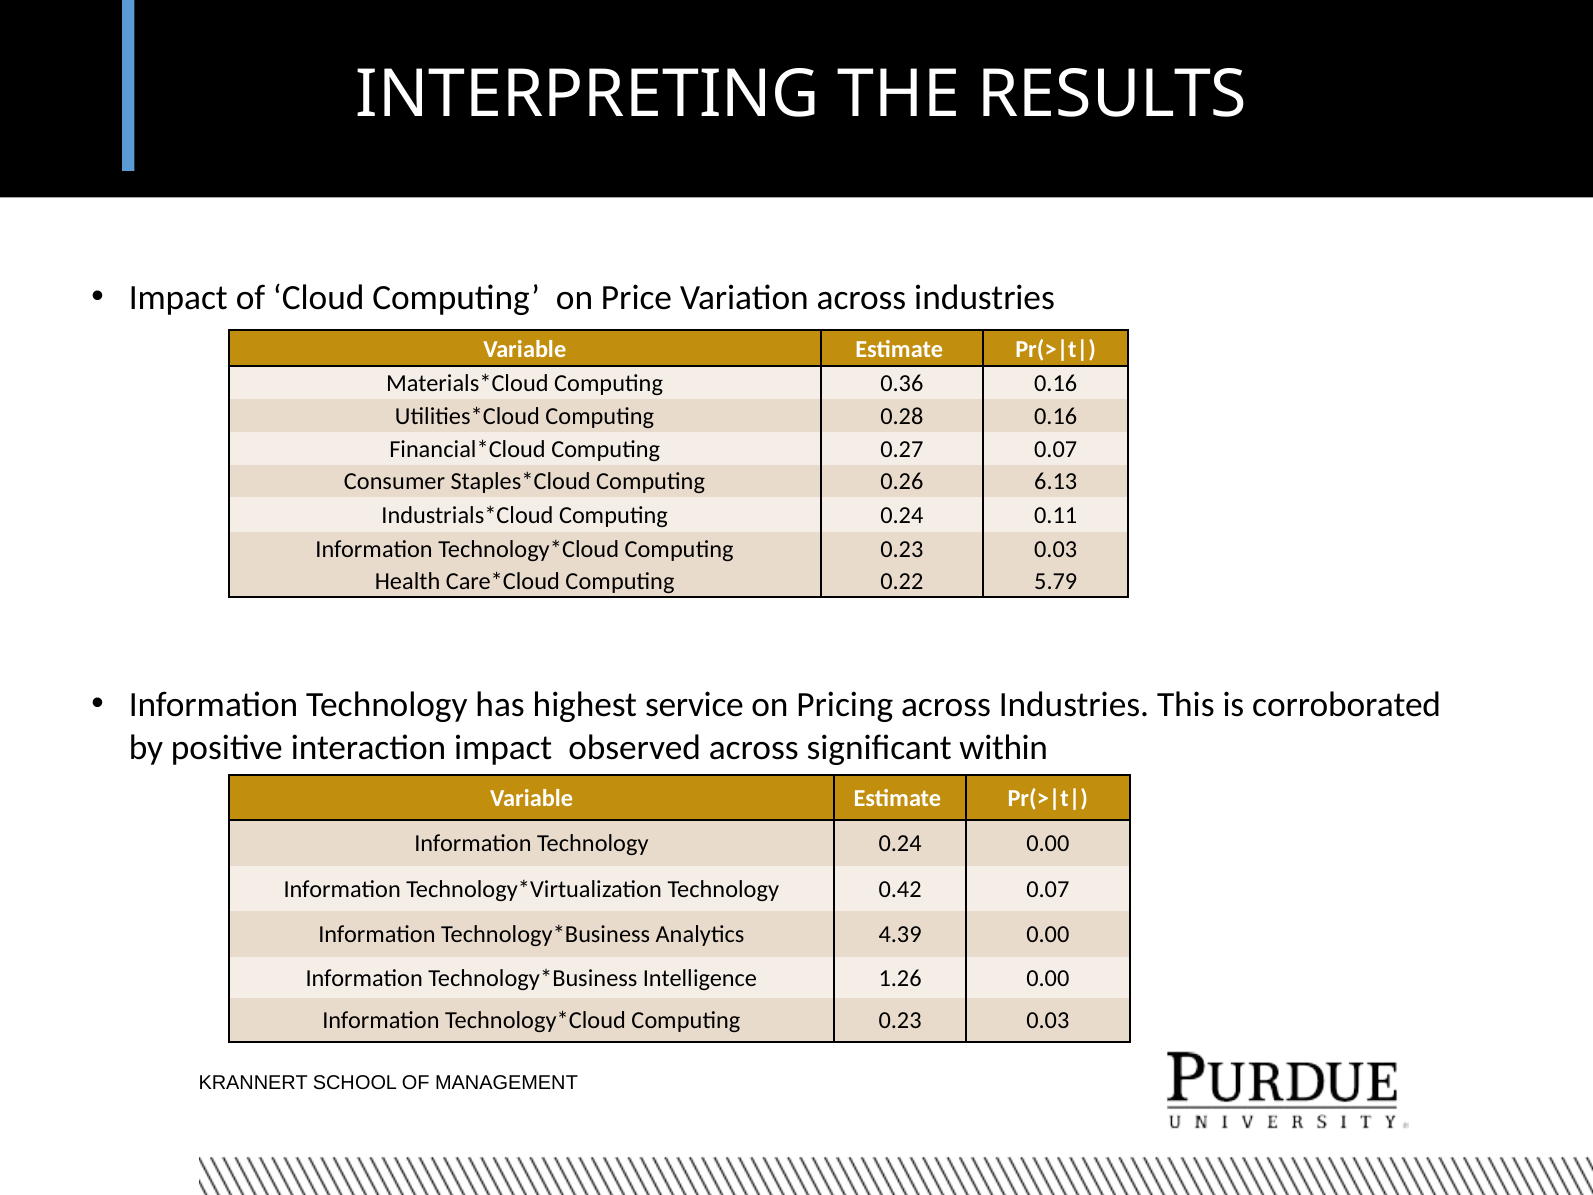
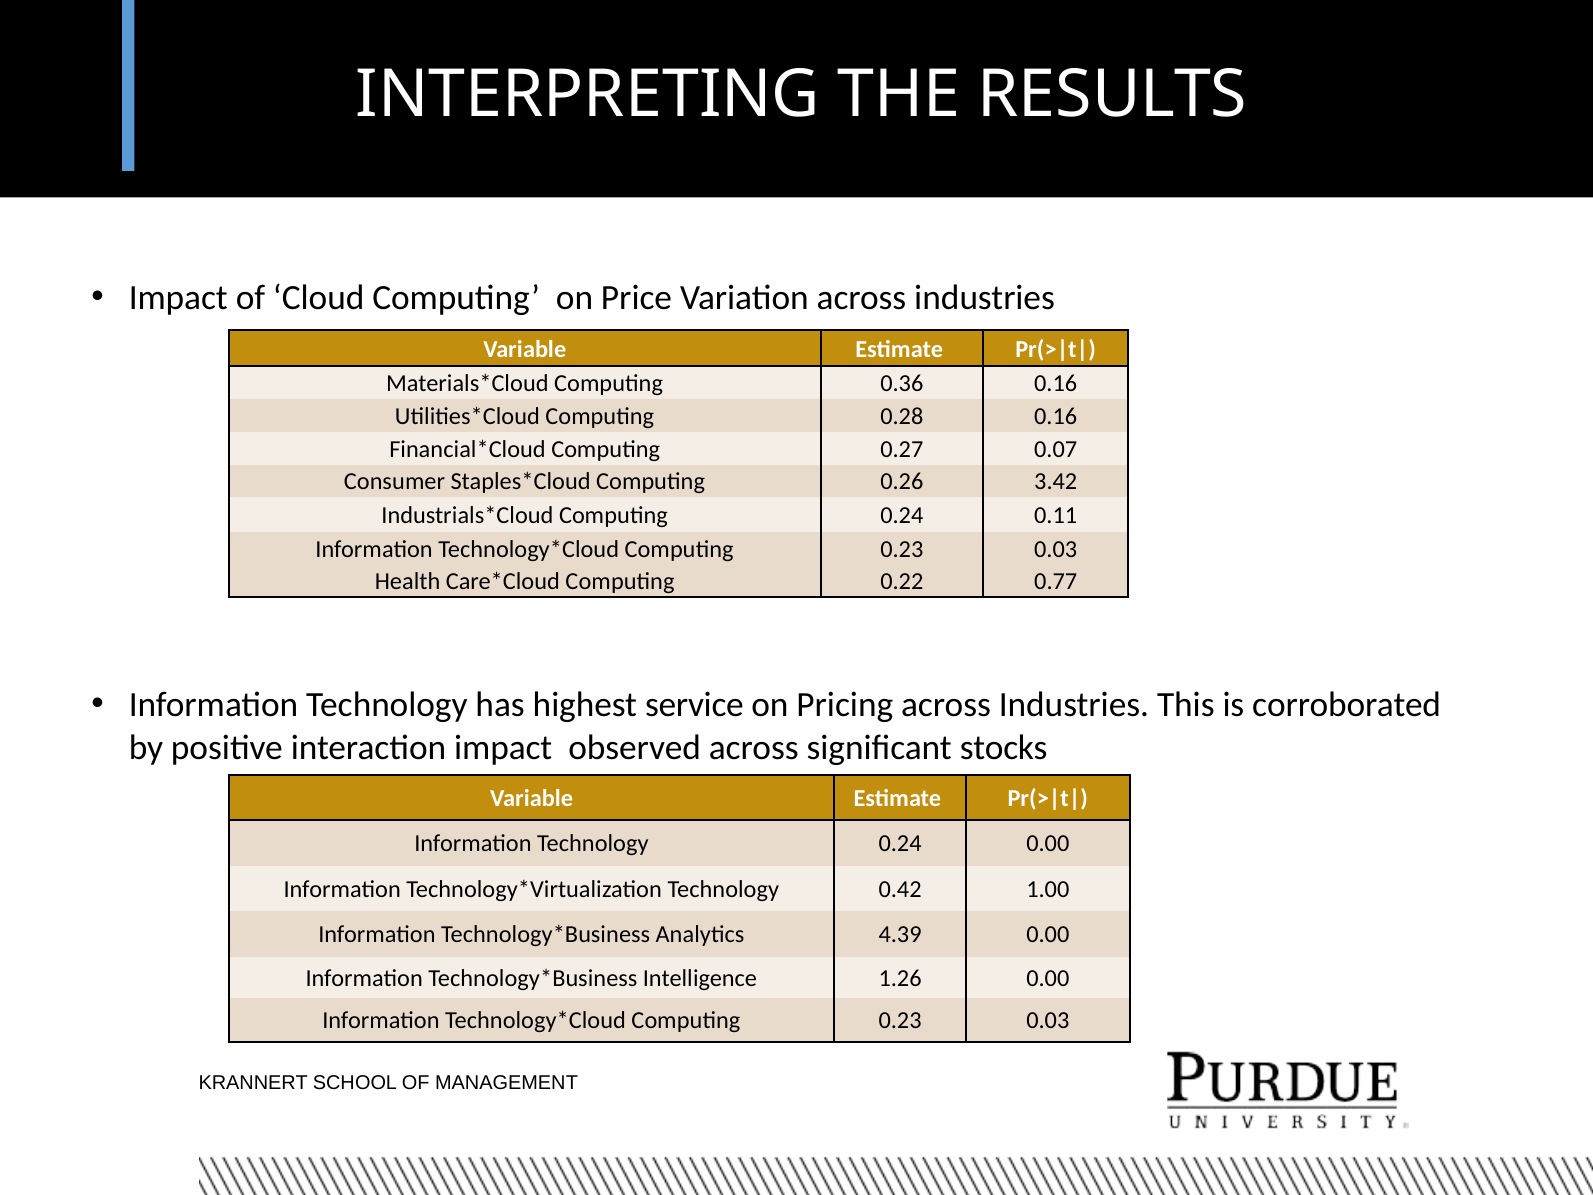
6.13: 6.13 -> 3.42 (1056, 482)
5.79: 5.79 -> 0.77 (1056, 582)
within: within -> stocks (1004, 747)
0.42 0.07: 0.07 -> 1.00 (1048, 889)
